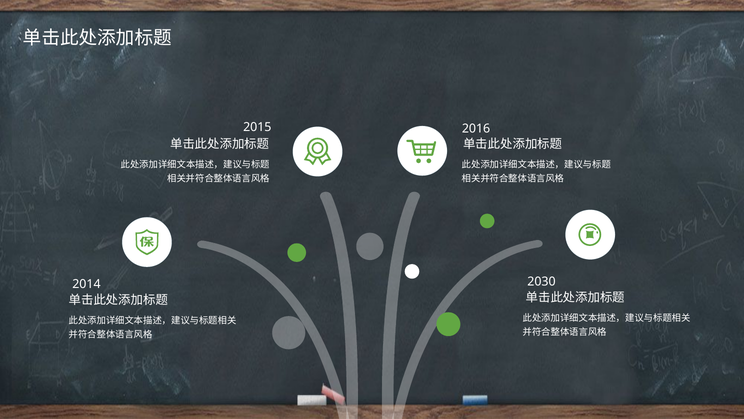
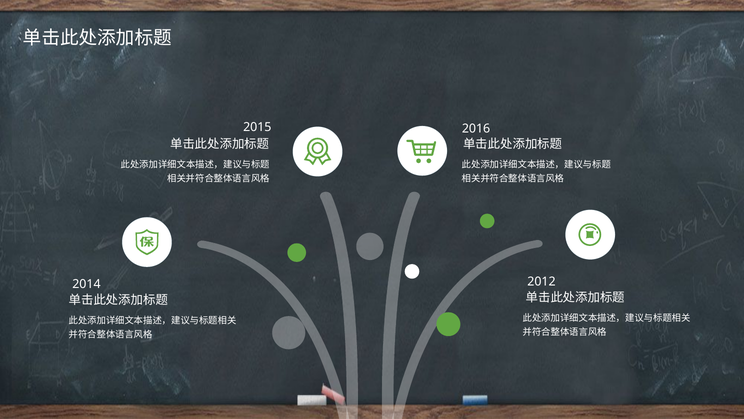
2030: 2030 -> 2012 (541, 282)
